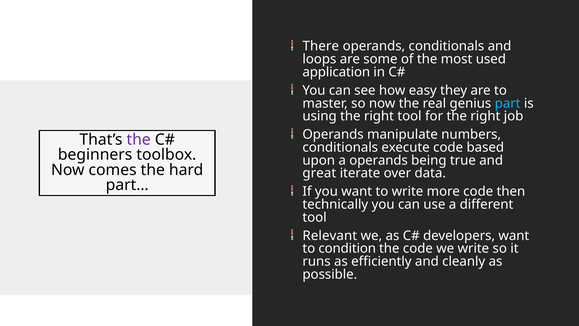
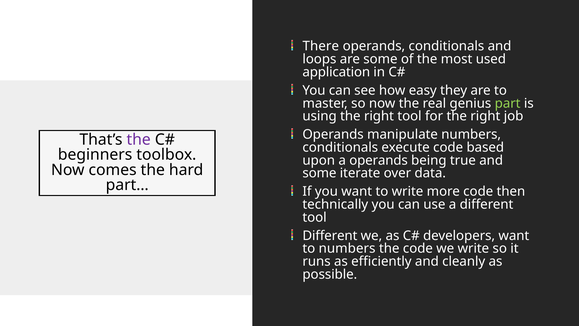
part colour: light blue -> light green (508, 103)
great: great -> some (319, 173)
Relevant: Relevant -> Different (330, 235)
to condition: condition -> numbers (347, 248)
